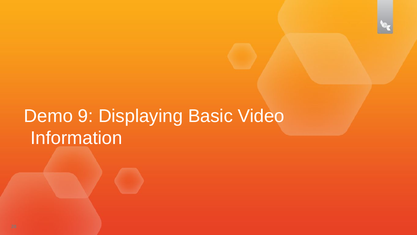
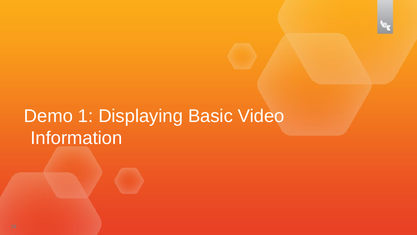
9: 9 -> 1 (86, 116)
